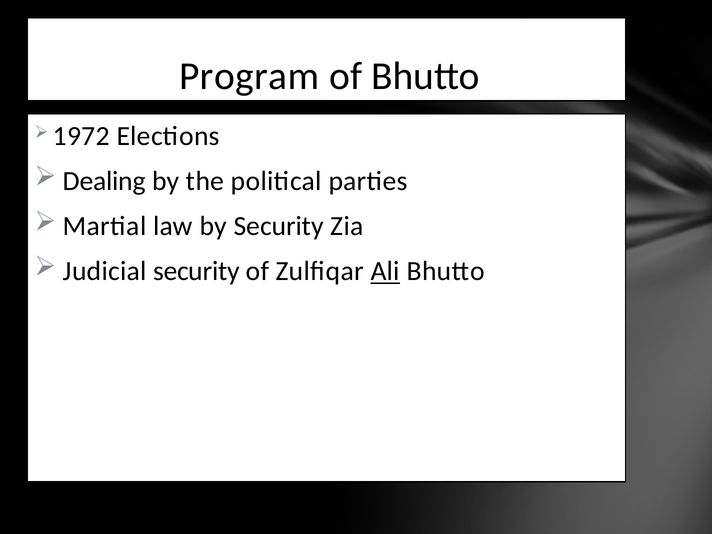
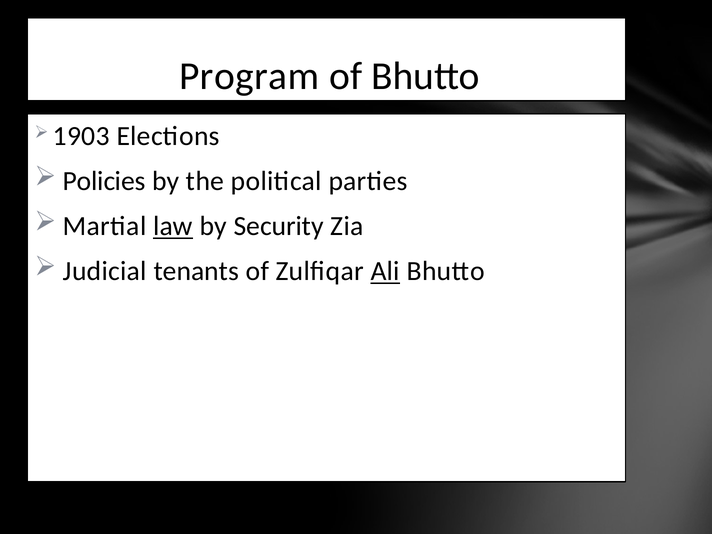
1972: 1972 -> 1903 (81, 136)
Dealing: Dealing -> Policies (104, 181)
law underline: none -> present (173, 226)
Judicial security: security -> tenants (196, 271)
